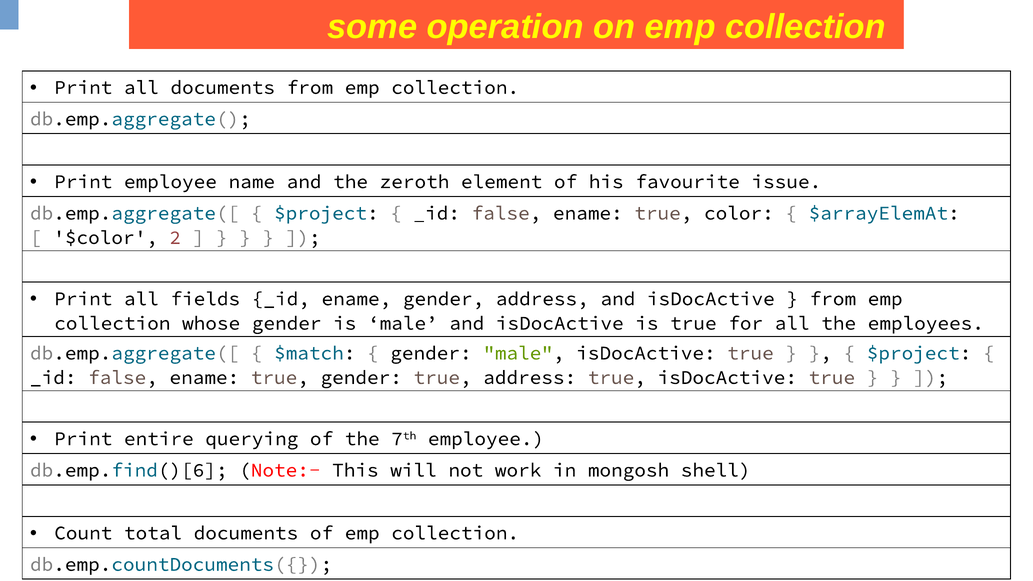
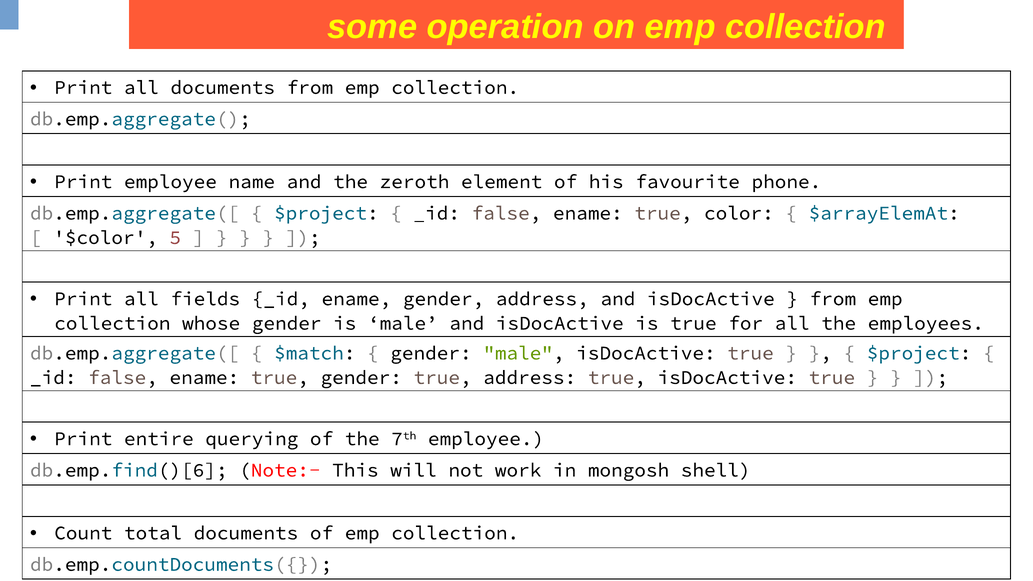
issue: issue -> phone (786, 182)
2: 2 -> 5 (175, 238)
